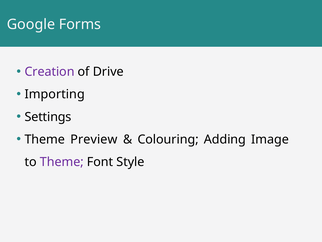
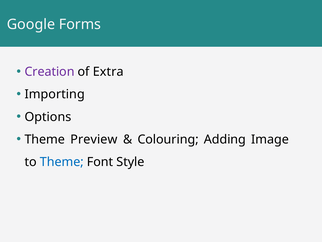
Drive: Drive -> Extra (108, 72)
Settings: Settings -> Options (48, 117)
Theme colour: purple -> blue (62, 162)
